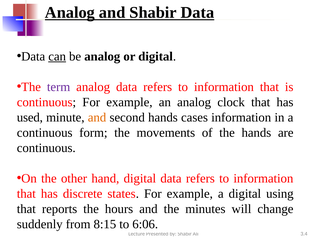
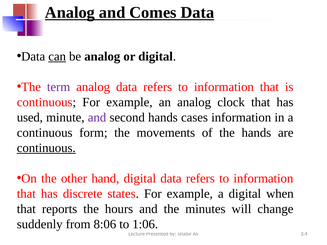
and Shabir: Shabir -> Comes (153, 13)
and colour: orange -> purple (97, 117)
continuous underline: none -> present (46, 148)
using: using -> when (280, 194)
8:15: 8:15 -> 8:06 (105, 224)
6:06: 6:06 -> 1:06 (145, 224)
